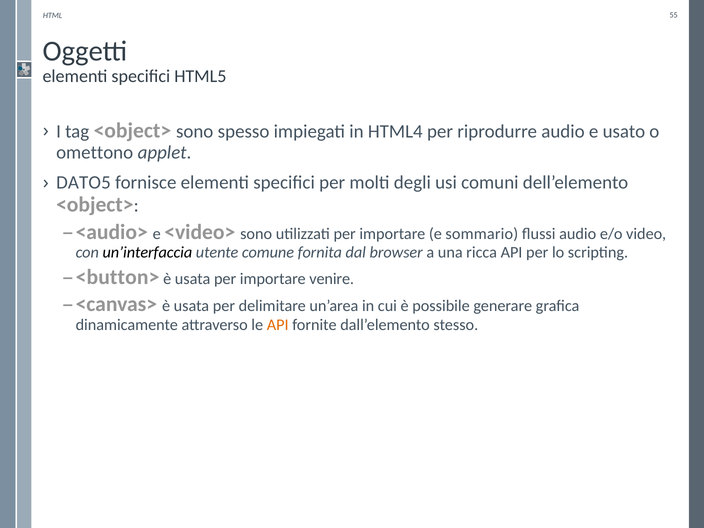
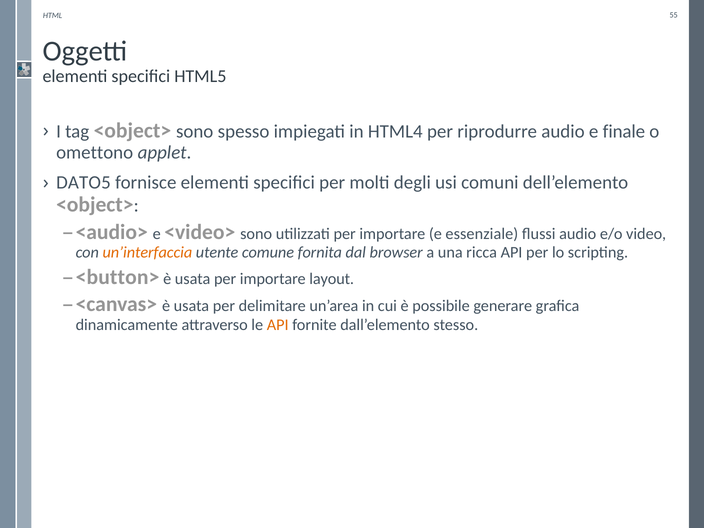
usato: usato -> finale (624, 132)
sommario: sommario -> essenziale (482, 234)
un’interfaccia colour: black -> orange (147, 252)
venire: venire -> layout (332, 279)
